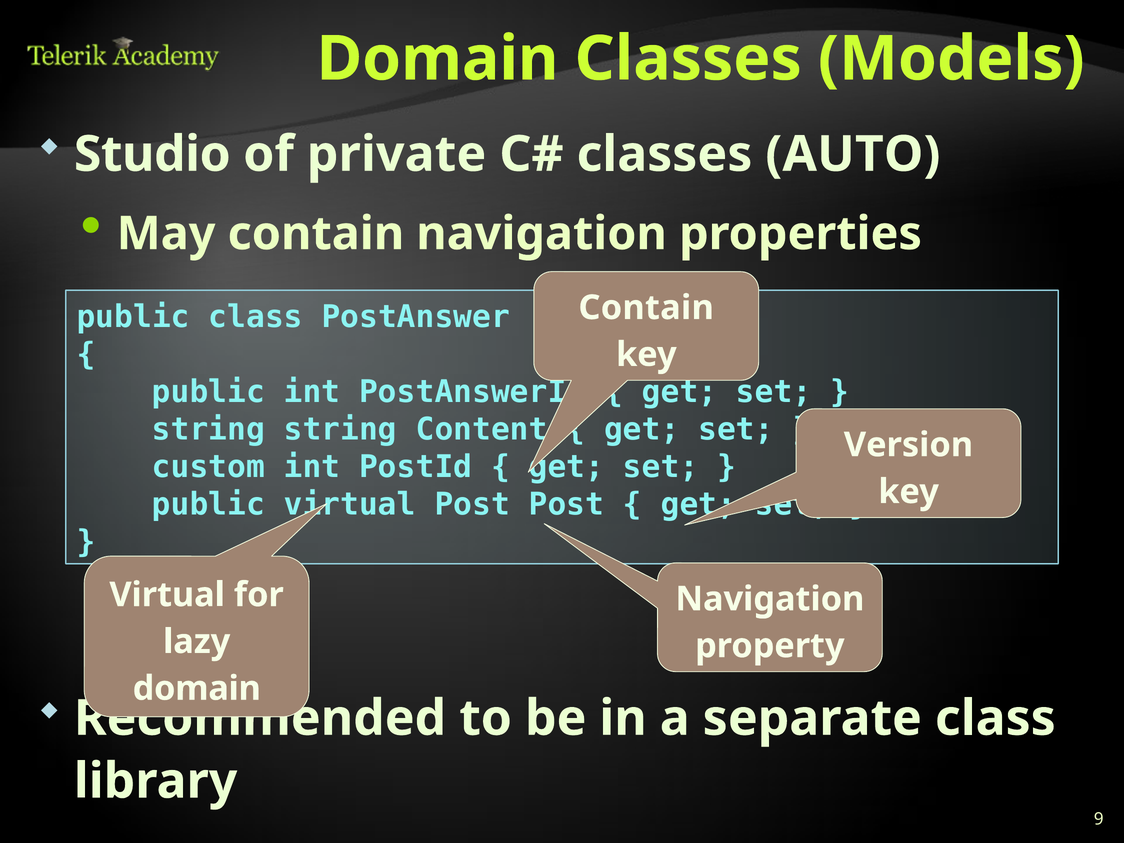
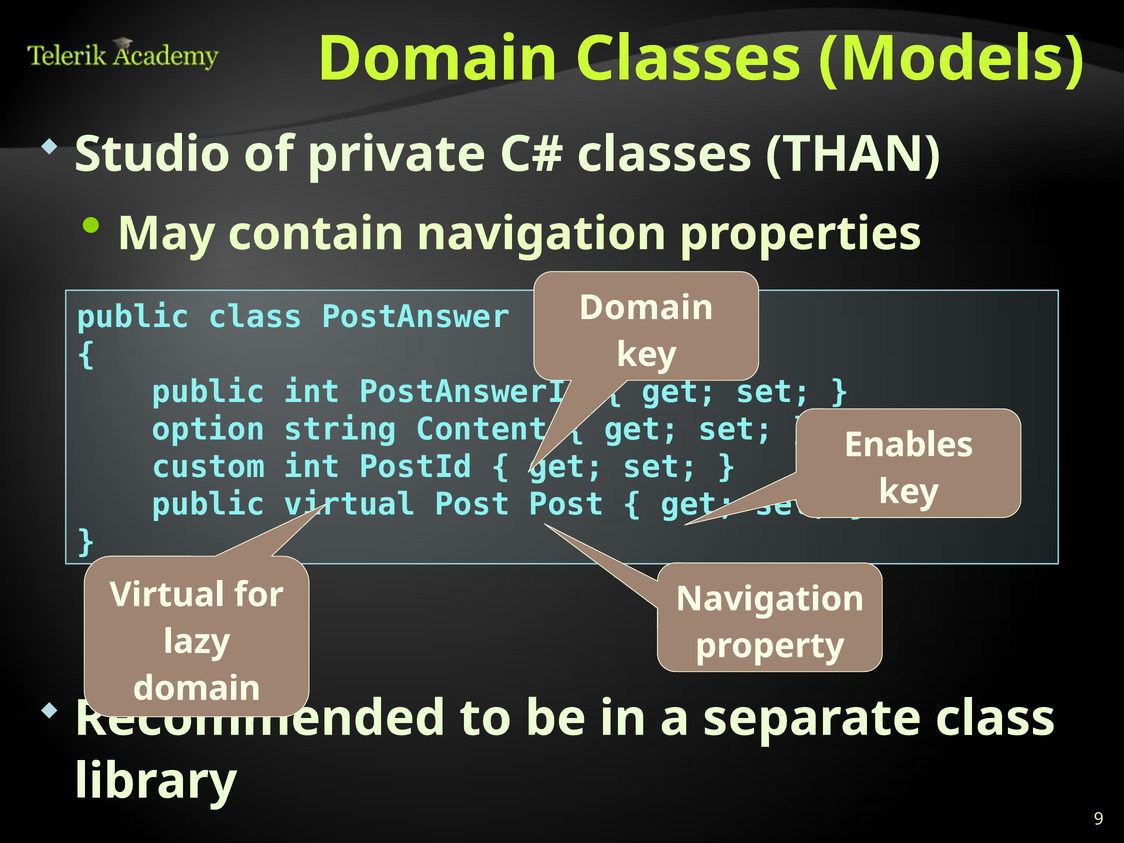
AUTO: AUTO -> THAN (853, 154)
Contain: Contain -> Domain (646, 308)
string: string -> option (208, 429)
Version: Version -> Enables (909, 445)
